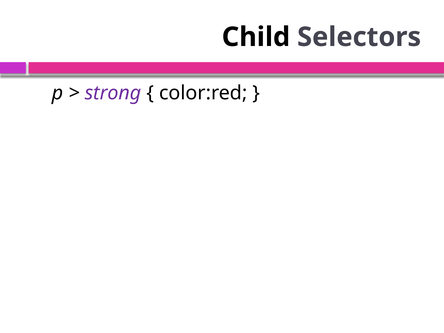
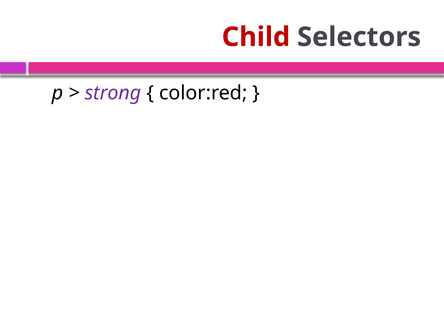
Child colour: black -> red (256, 37)
